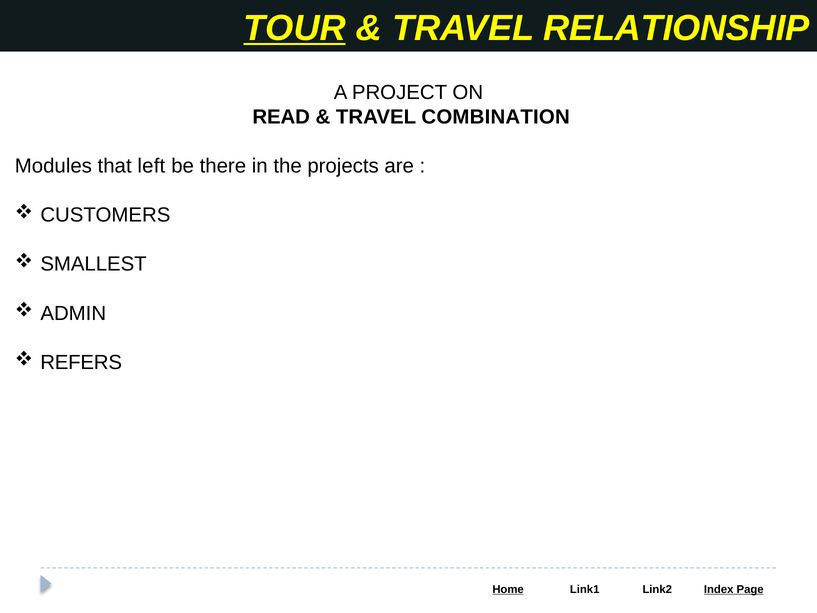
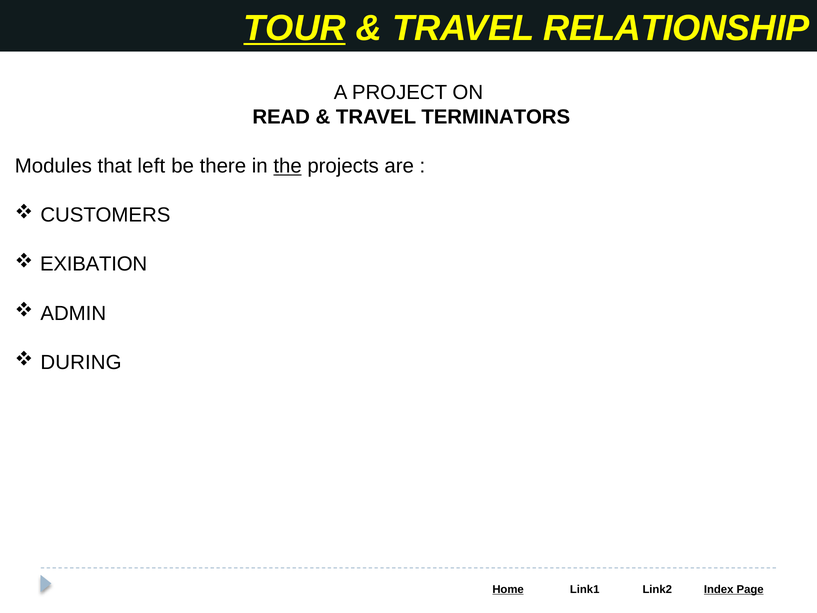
COMBINATION: COMBINATION -> TERMINATORS (496, 117)
the underline: none -> present (288, 166)
SMALLEST: SMALLEST -> EXIBATION (94, 264)
REFERS: REFERS -> DURING (81, 362)
